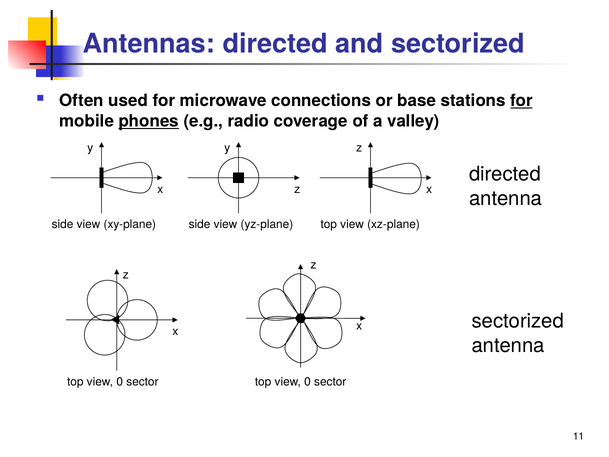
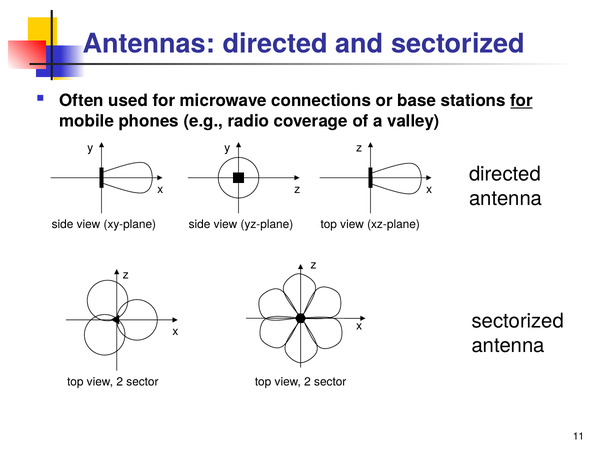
phones underline: present -> none (149, 121)
0: 0 -> 2 (120, 381)
0: 0 -> 2 (308, 381)
